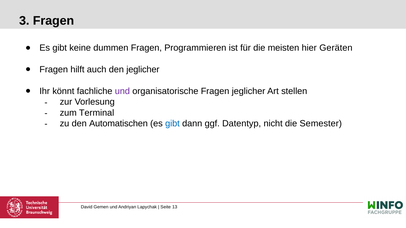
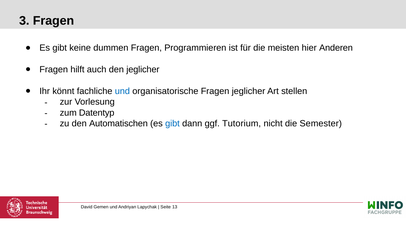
Geräten: Geräten -> Anderen (336, 48)
und colour: purple -> blue (122, 91)
Terminal: Terminal -> Datentyp (97, 113)
Datentyp: Datentyp -> Tutorium (242, 124)
